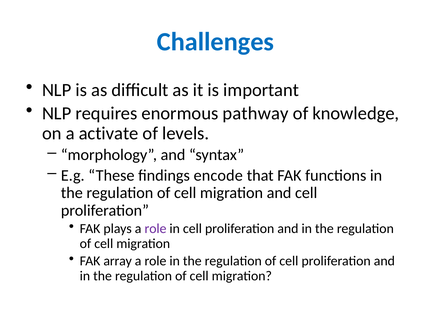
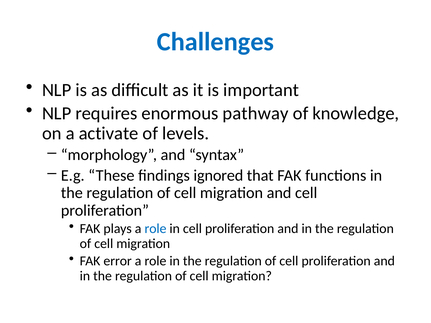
encode: encode -> ignored (218, 176)
role colour: purple -> blue (155, 229)
array: array -> error (118, 261)
